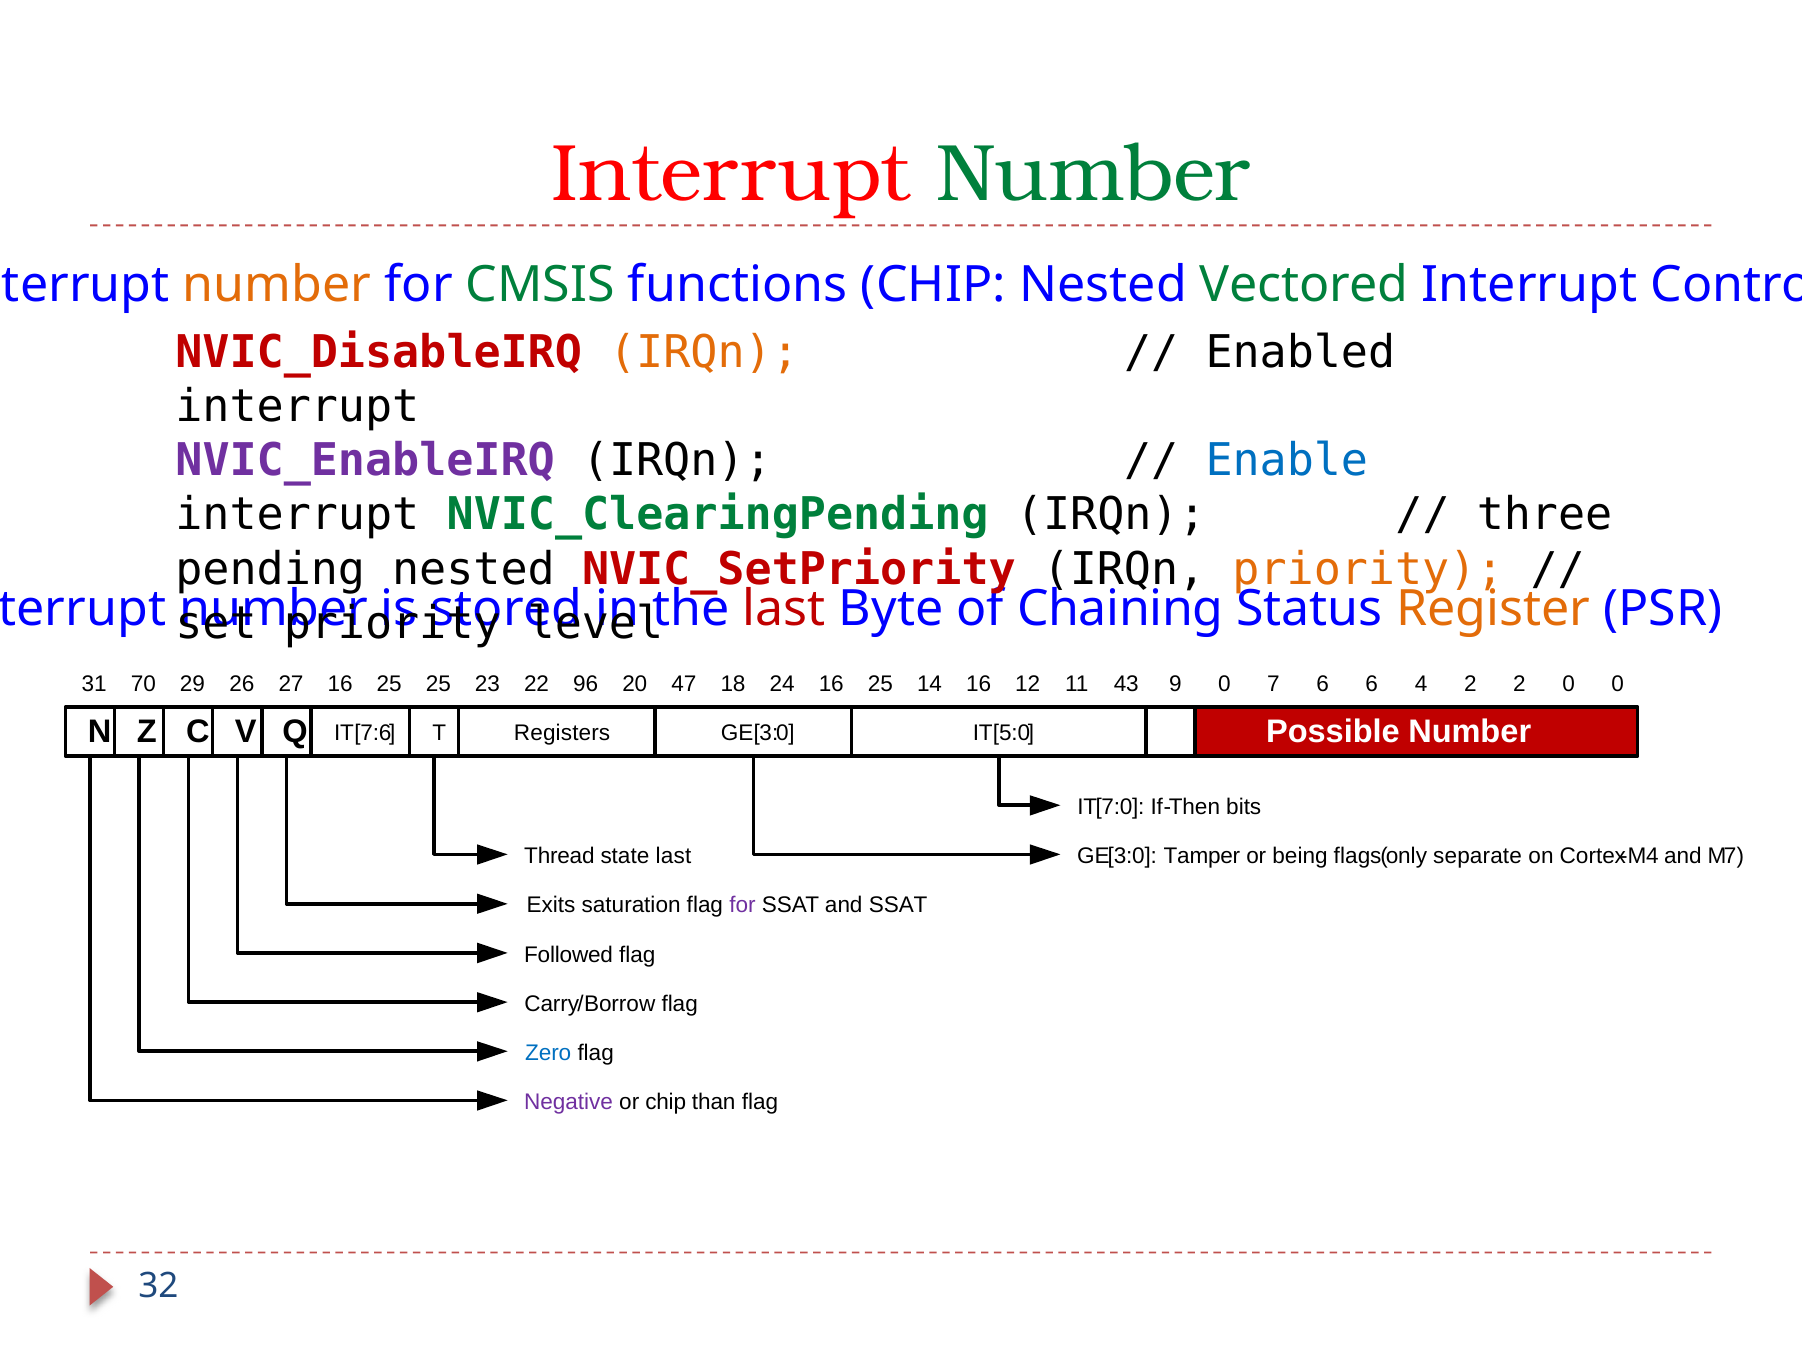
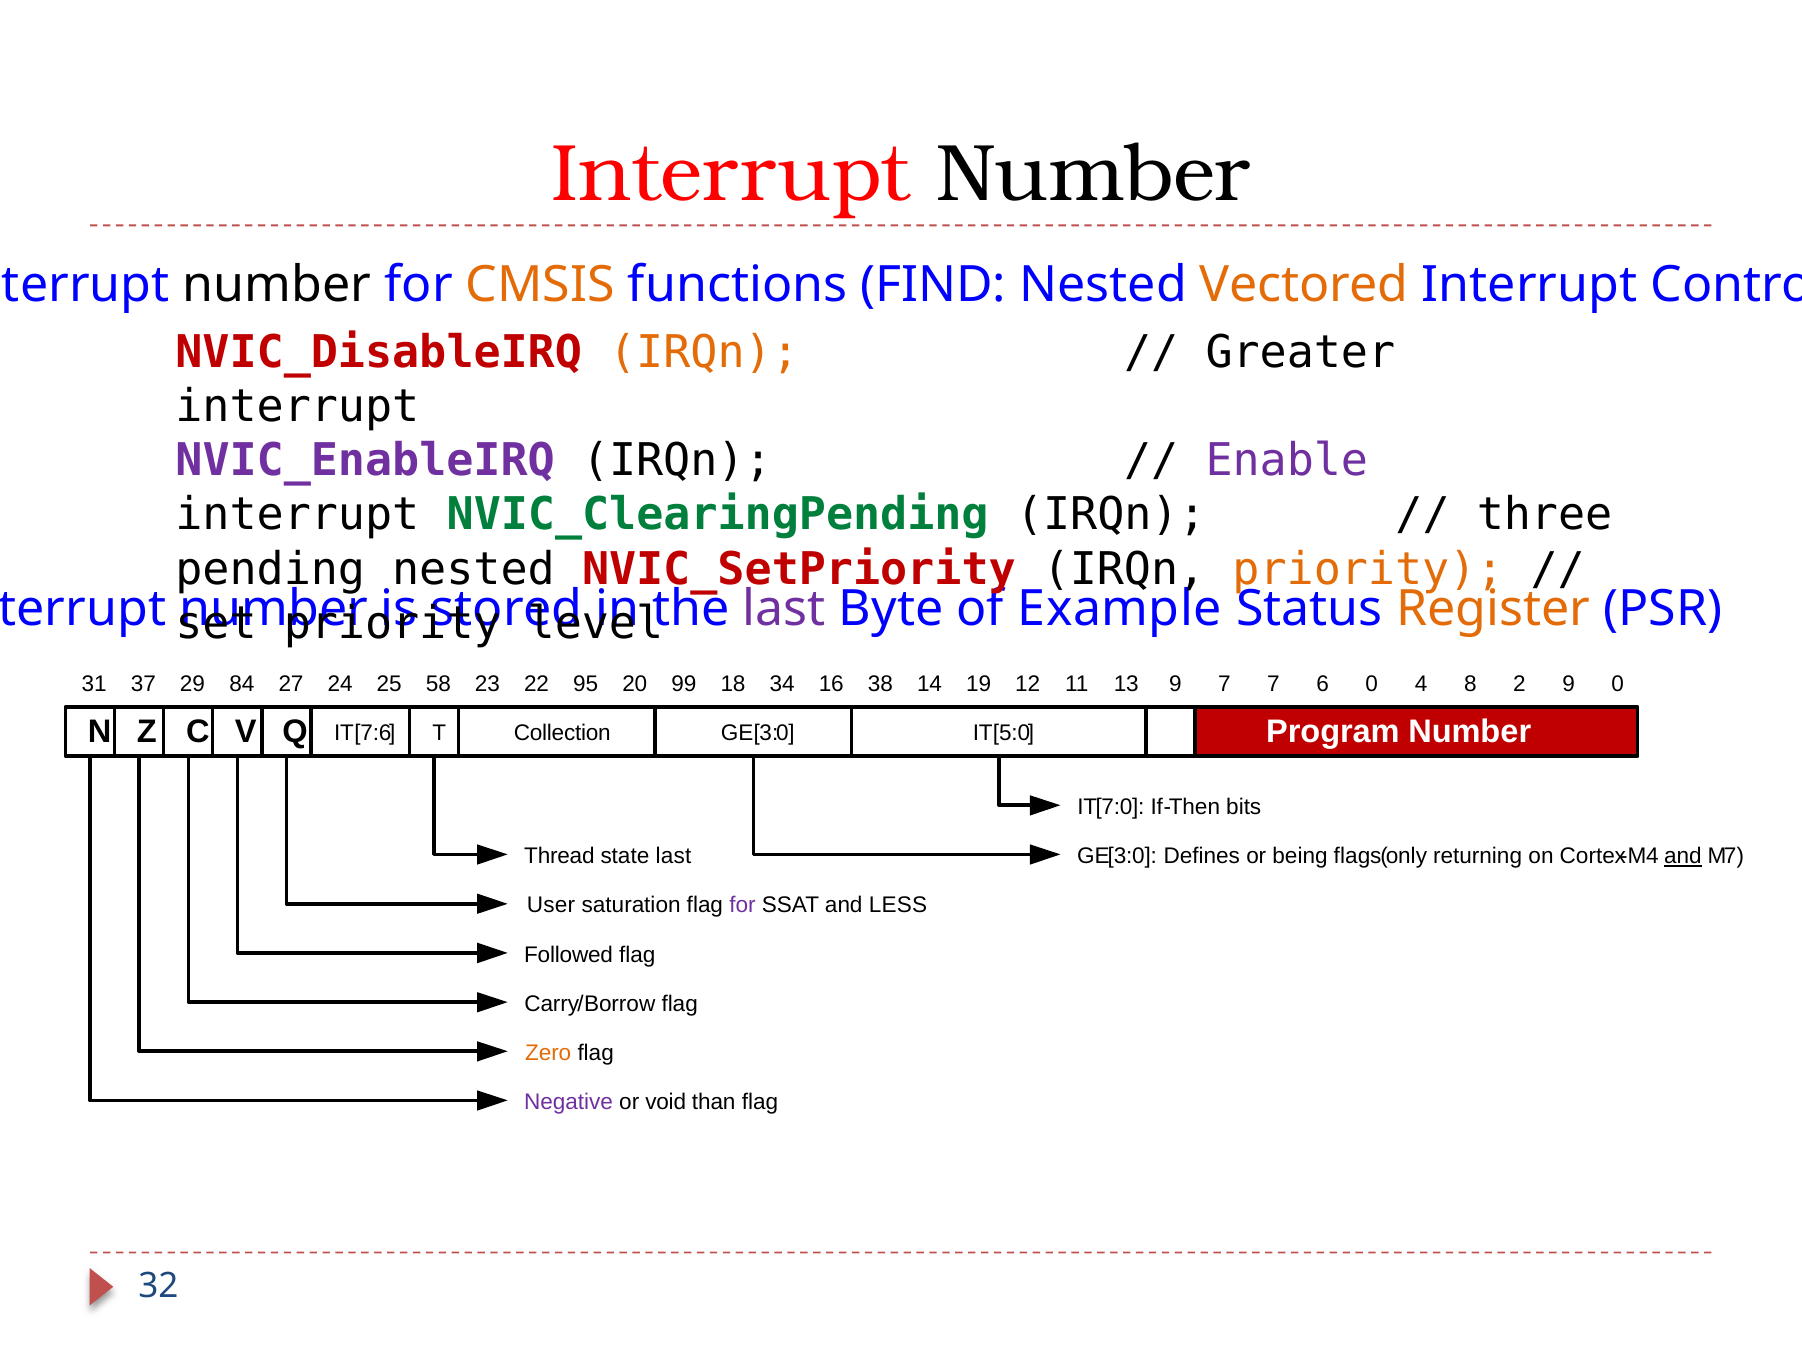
Number colour: green -> black (1093, 174)
number colour: orange -> black (277, 285)
CMSIS colour: green -> orange (540, 285)
functions CHIP: CHIP -> FIND (934, 285)
Vectored colour: green -> orange (1304, 285)
Enabled: Enabled -> Greater (1300, 353)
Enable colour: blue -> purple (1287, 461)
last colour: red -> purple (784, 608)
Chaining: Chaining -> Example (1120, 608)
70: 70 -> 37 (143, 684)
26: 26 -> 84 (242, 684)
27 16: 16 -> 24 (340, 684)
25 25: 25 -> 58 (438, 684)
96: 96 -> 95 (586, 684)
47: 47 -> 99 (684, 684)
24: 24 -> 34 (782, 684)
25: 25 -> 38 (880, 684)
14 16: 16 -> 19 (979, 684)
43: 43 -> 13 (1126, 684)
9 0: 0 -> 7 (1224, 684)
6 6: 6 -> 0 (1372, 684)
4 2: 2 -> 8 (1470, 684)
2 0: 0 -> 9 (1569, 684)
Possible: Possible -> Program (1333, 732)
Registers: Registers -> Collection (562, 733)
Tamper: Tamper -> Defines (1202, 856)
separate: separate -> returning (1478, 856)
and underline: none -> present (1683, 856)
Exits: Exits -> User (551, 905)
and SSAT: SSAT -> LESS (898, 905)
Zero colour: blue -> orange (548, 1053)
or chip: chip -> void (666, 1102)
